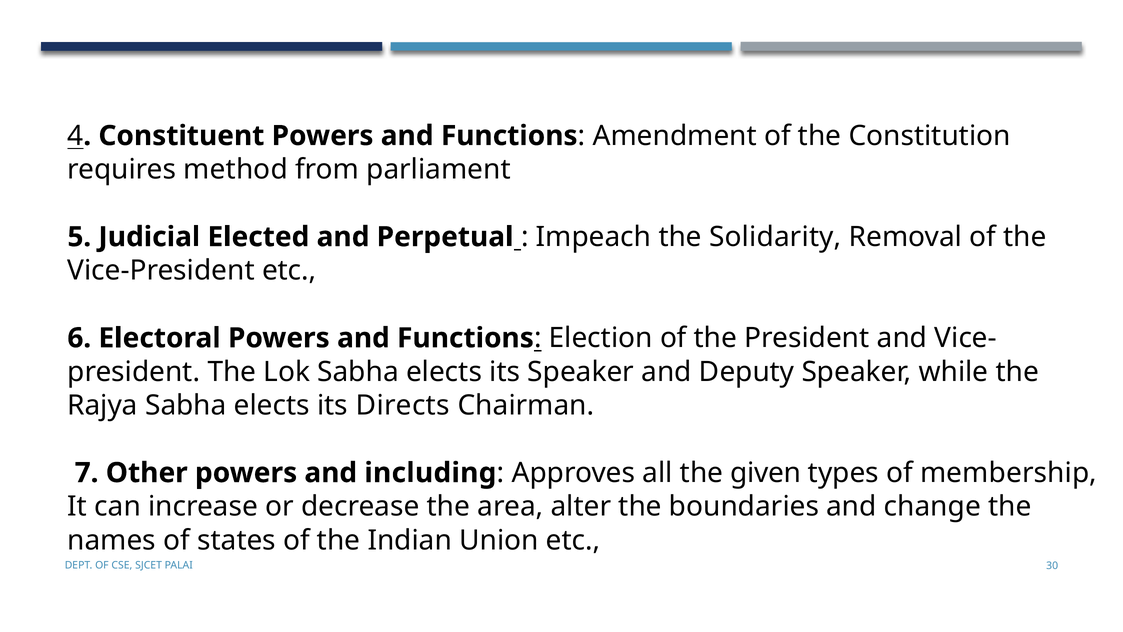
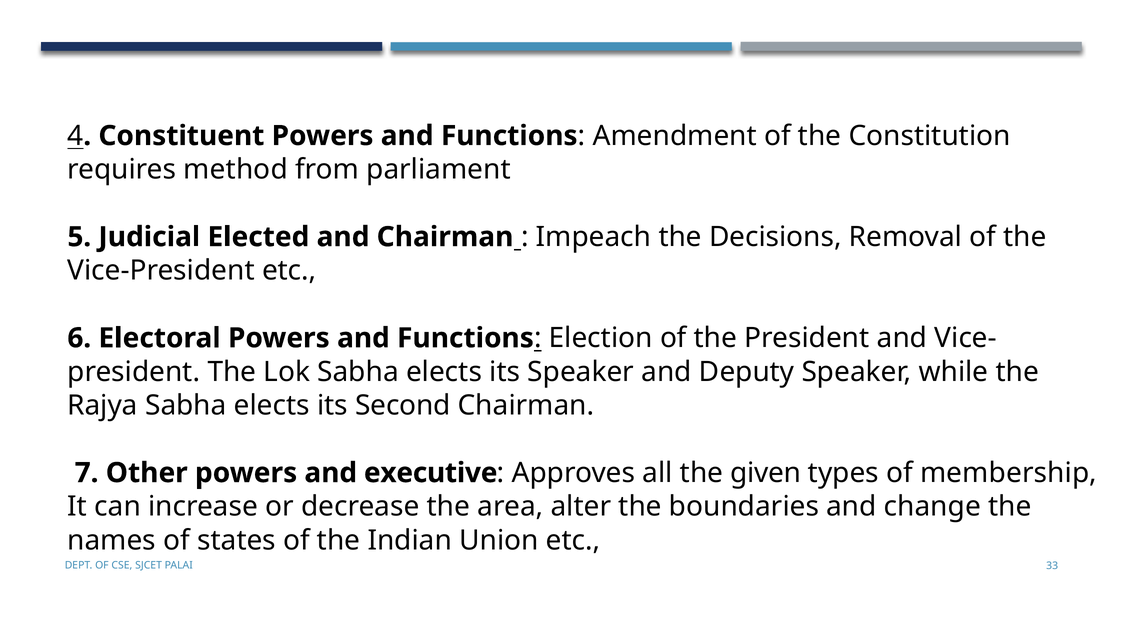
and Perpetual: Perpetual -> Chairman (445, 237)
Solidarity: Solidarity -> Decisions (775, 237)
Directs: Directs -> Second (403, 405)
including: including -> executive (431, 473)
30: 30 -> 33 (1052, 565)
